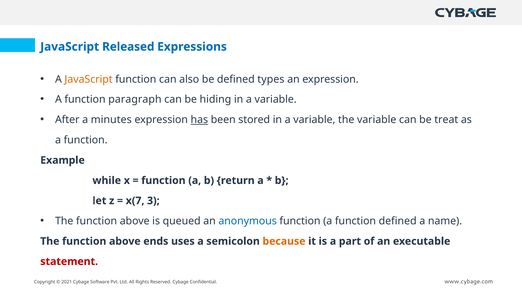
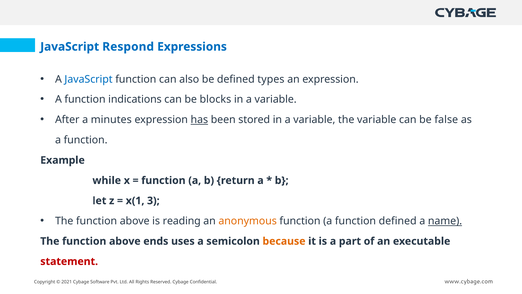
Released: Released -> Respond (128, 47)
JavaScript colour: orange -> blue (89, 79)
paragraph: paragraph -> indications (135, 99)
hiding: hiding -> blocks (215, 99)
treat: treat -> false (446, 120)
x(7: x(7 -> x(1 (135, 201)
queued: queued -> reading (182, 221)
anonymous colour: blue -> orange (248, 221)
name underline: none -> present (445, 221)
